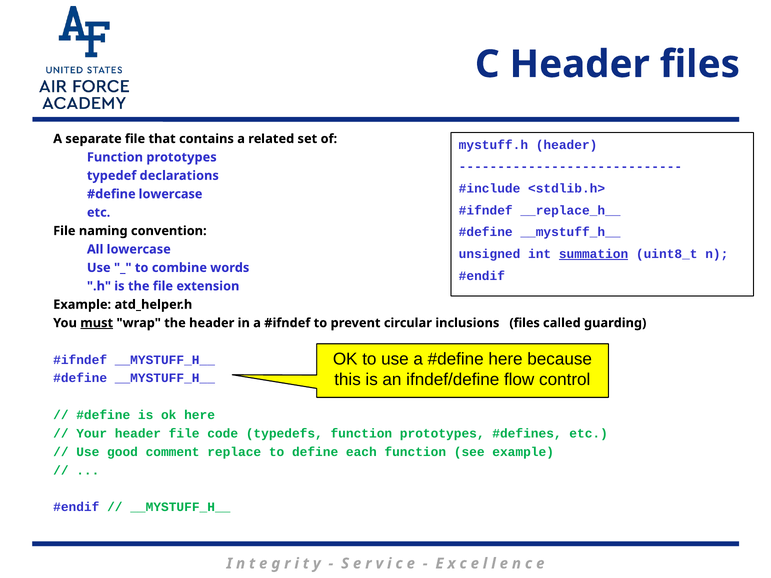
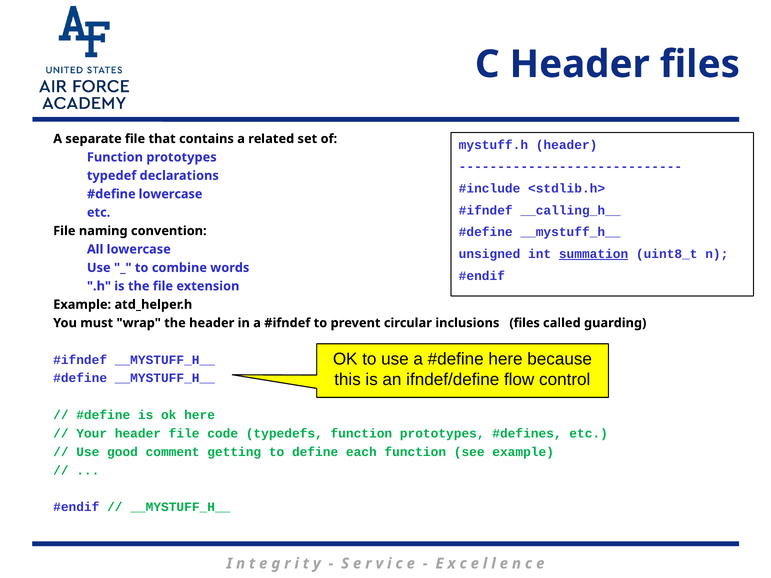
__replace_h__: __replace_h__ -> __calling_h__ (570, 210)
must underline: present -> none (97, 323)
replace: replace -> getting (234, 452)
